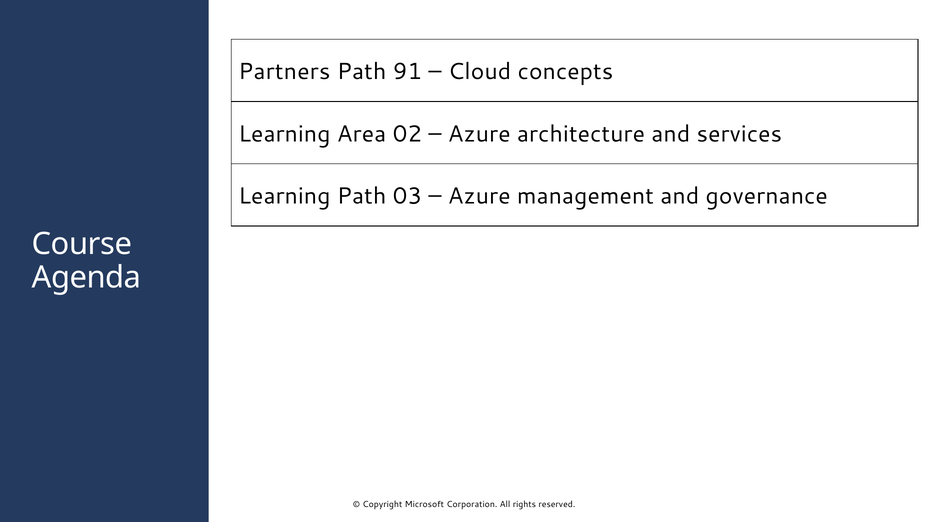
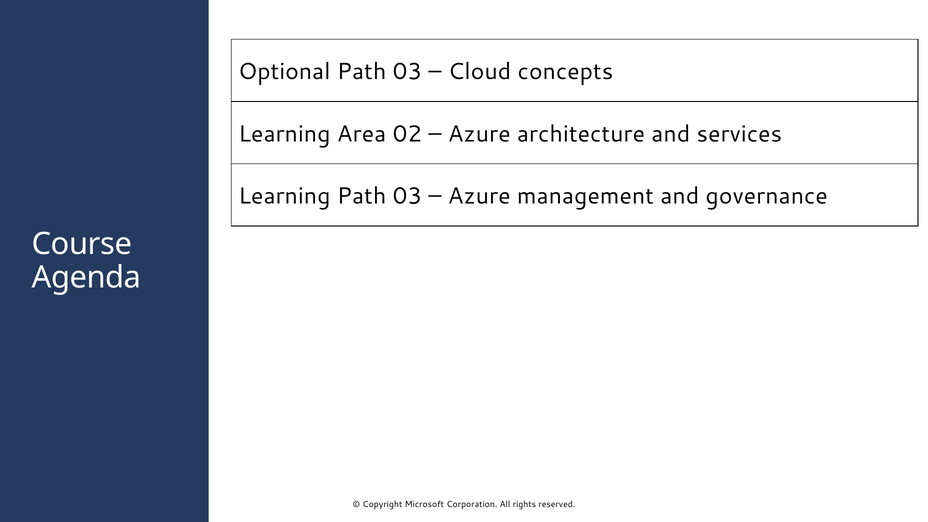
Partners: Partners -> Optional (284, 72)
91: 91 -> 03 (407, 72)
